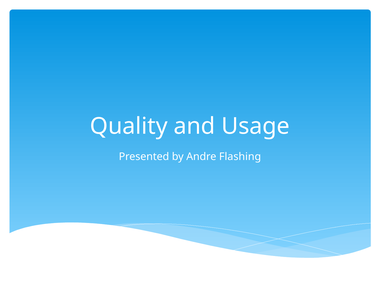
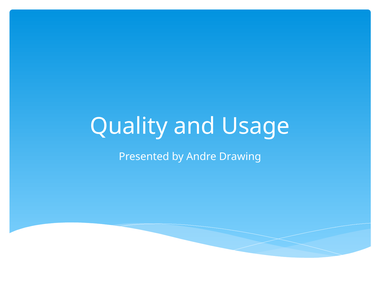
Flashing: Flashing -> Drawing (240, 157)
